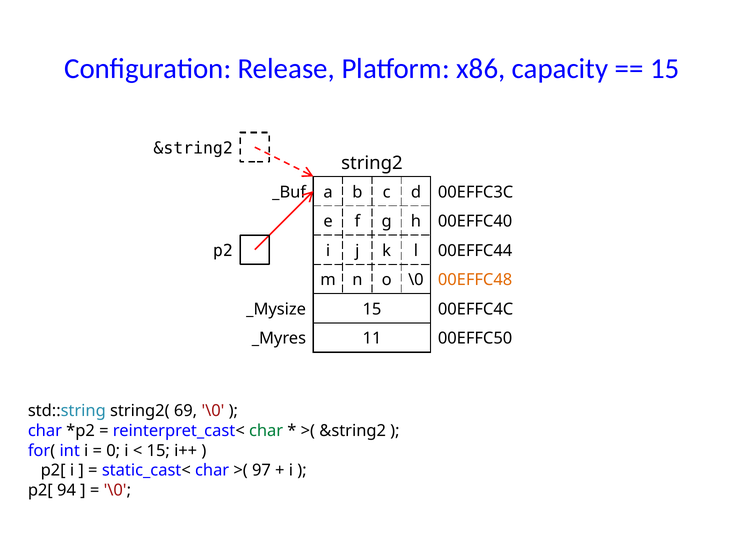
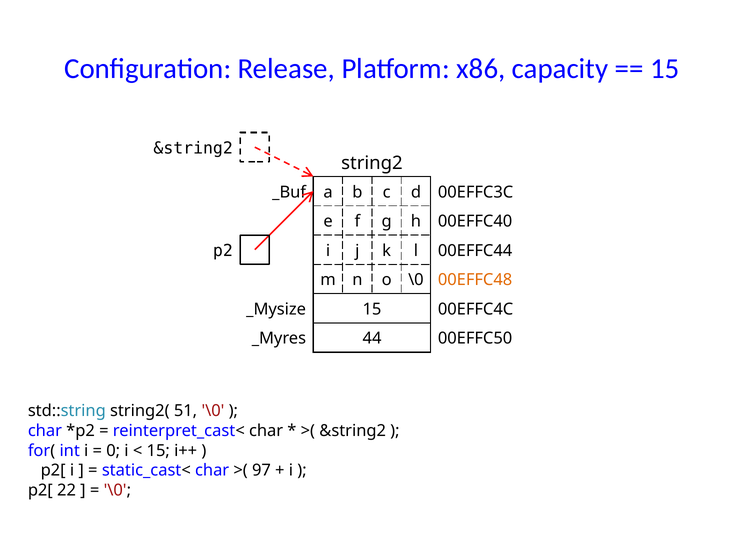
11: 11 -> 44 (372, 339)
69: 69 -> 51 (186, 411)
char colour: green -> black (266, 431)
94: 94 -> 22 (67, 490)
